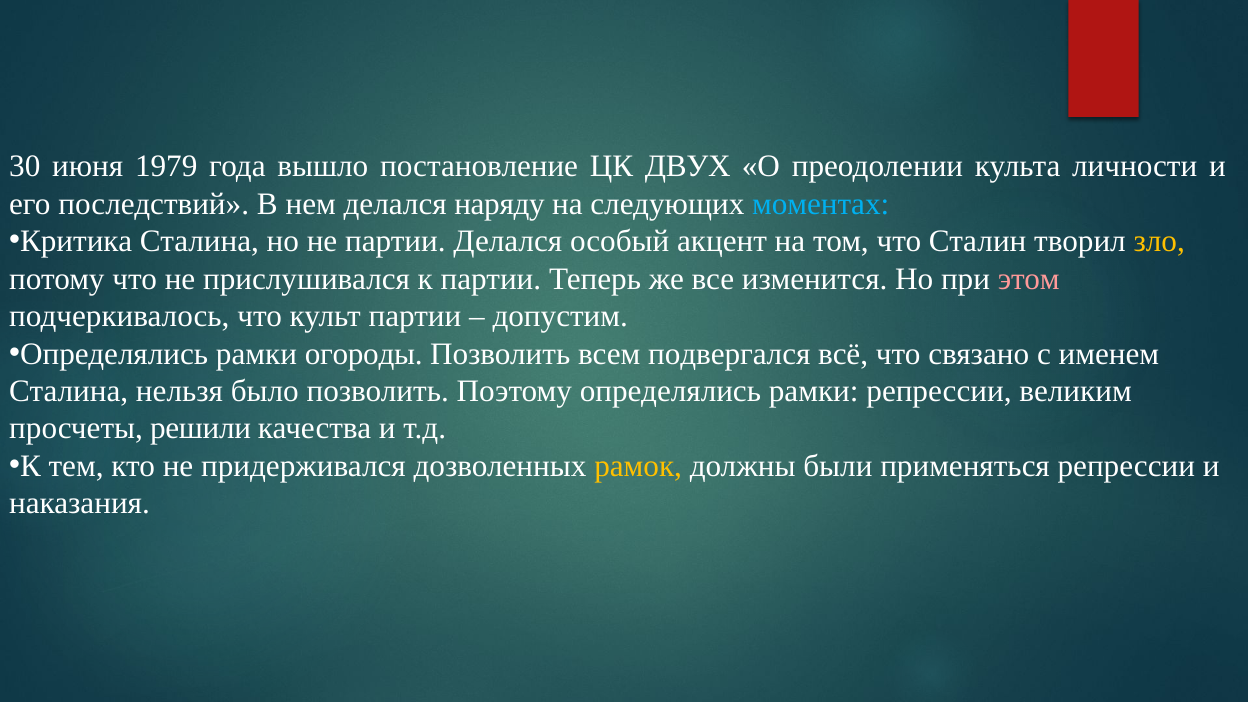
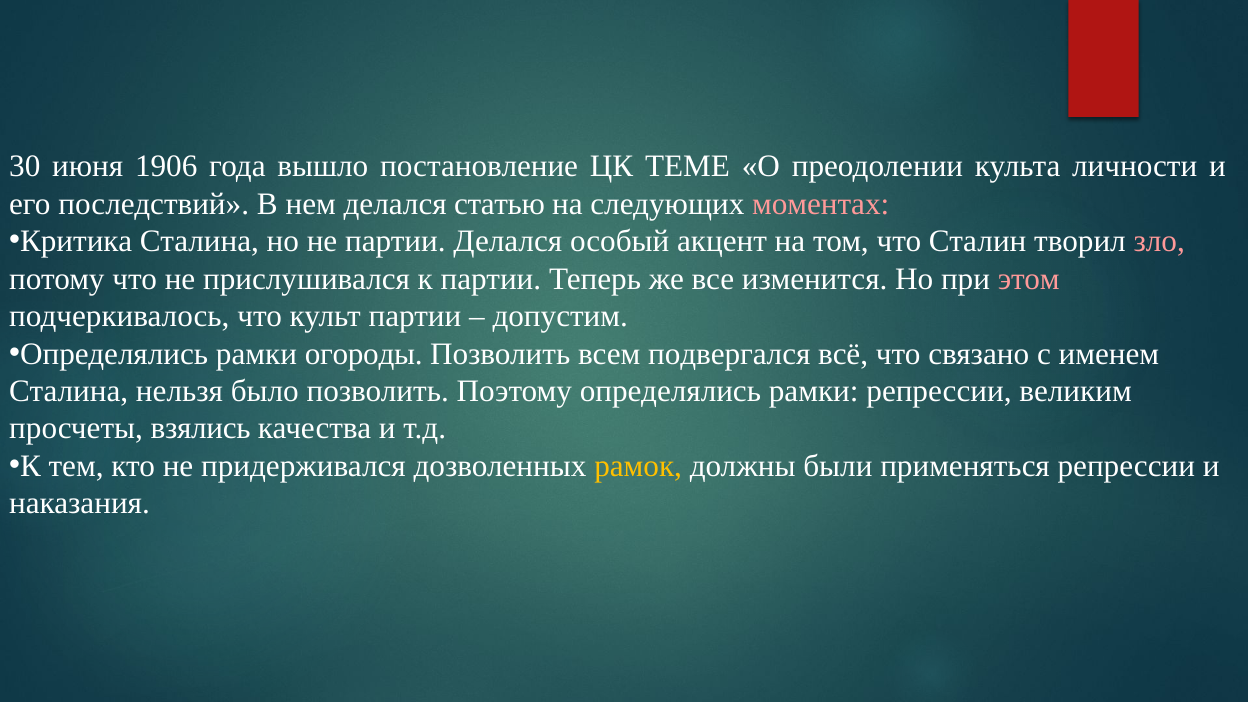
1979: 1979 -> 1906 (166, 167)
ДВУХ: ДВУХ -> ТЕМЕ (688, 167)
наряду: наряду -> статью (500, 204)
моментах colour: light blue -> pink (821, 204)
зло colour: yellow -> pink (1159, 241)
решили: решили -> взялись (201, 429)
